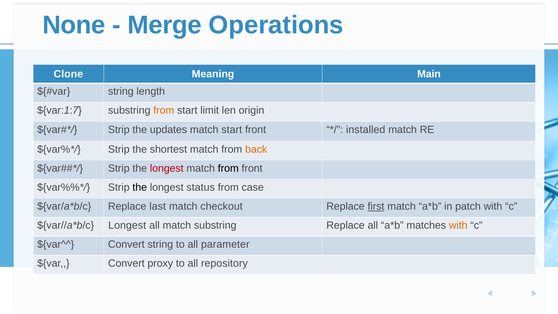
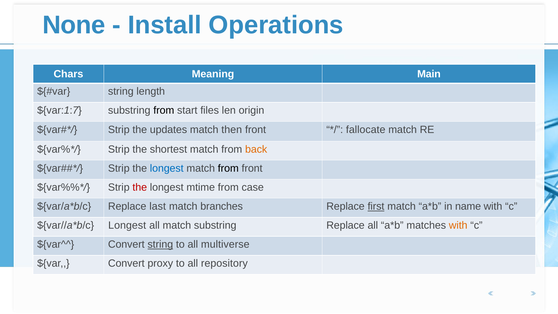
Merge: Merge -> Install (165, 25)
Clone: Clone -> Chars (68, 74)
from colour: orange -> black (164, 110)
limit: limit -> files (210, 110)
match start: start -> then (232, 130)
installed: installed -> fallocate (366, 130)
longest colour: red -> blue (167, 168)
the colour: black -> red (140, 187)
status: status -> mtime (201, 187)
checkout: checkout -> branches (222, 206)
patch: patch -> name (468, 206)
string underline: none -> present (160, 244)
parameter: parameter -> multiverse (225, 244)
